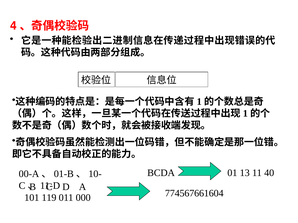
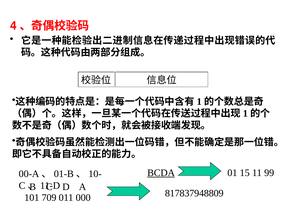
BCDA underline: none -> present (161, 173)
13: 13 -> 15 (245, 173)
40: 40 -> 99 (269, 173)
119: 119 -> 709 (49, 198)
774567661604: 774567661604 -> 817837948809 (194, 194)
